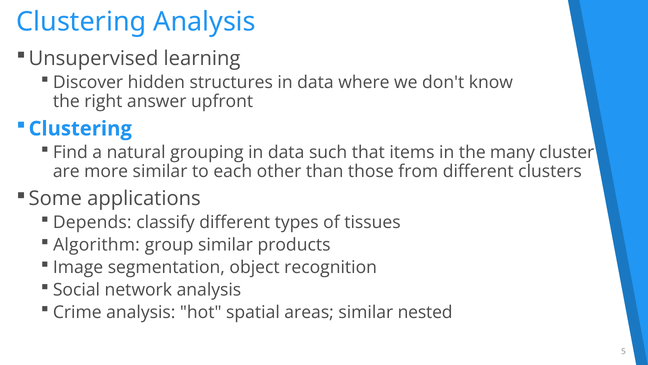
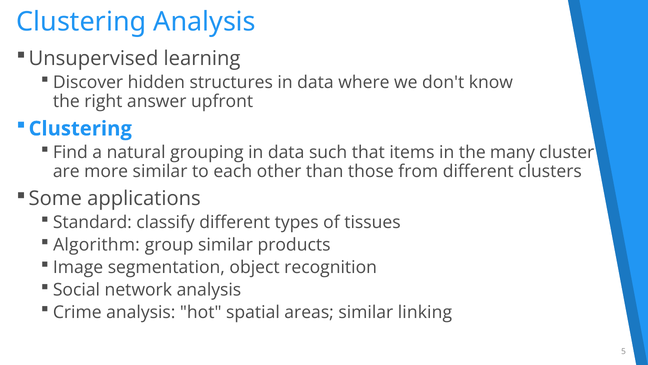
Depends: Depends -> Standard (92, 222)
nested: nested -> linking (425, 312)
